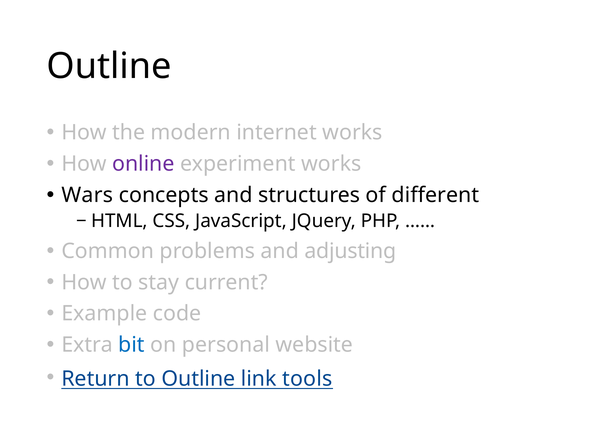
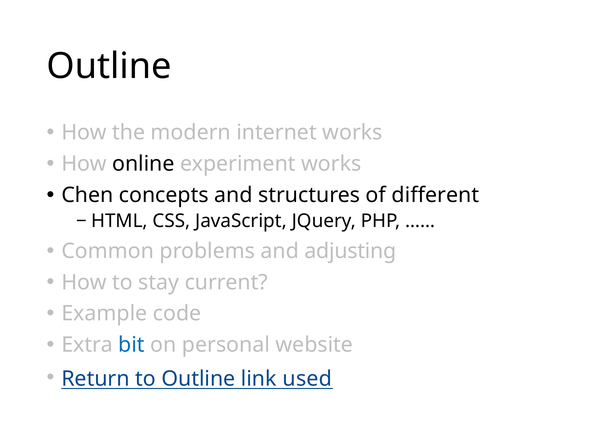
online colour: purple -> black (143, 164)
Wars: Wars -> Chen (87, 195)
tools: tools -> used (307, 379)
